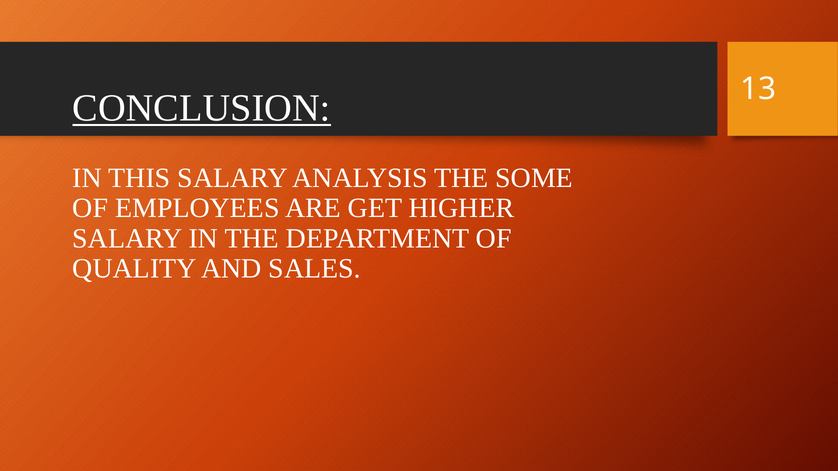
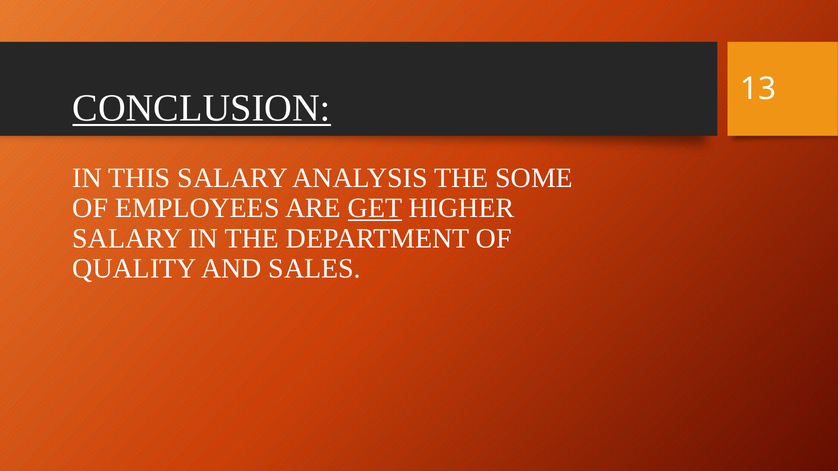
GET underline: none -> present (375, 208)
